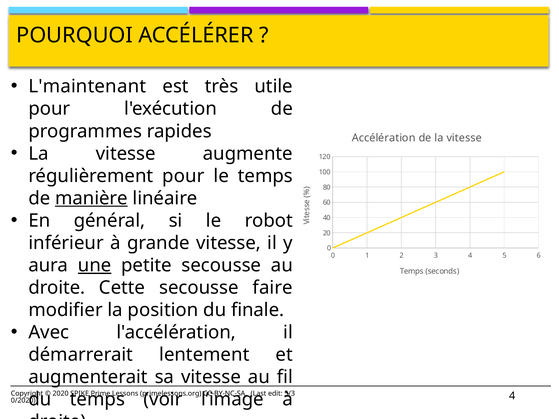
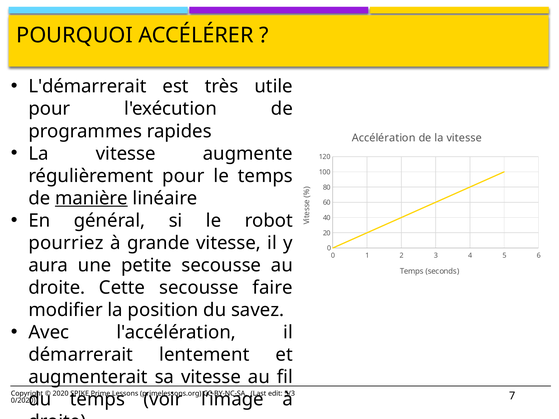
L'maintenant: L'maintenant -> L'démarrerait (87, 87)
inférieur: inférieur -> pourriez (66, 243)
une underline: present -> none (95, 265)
finale: finale -> savez (258, 310)
4: 4 -> 7 (512, 396)
